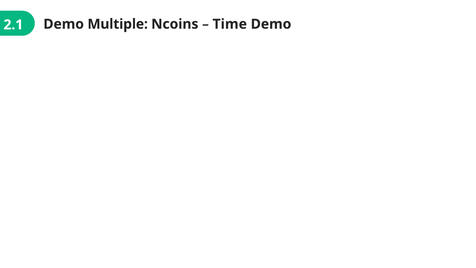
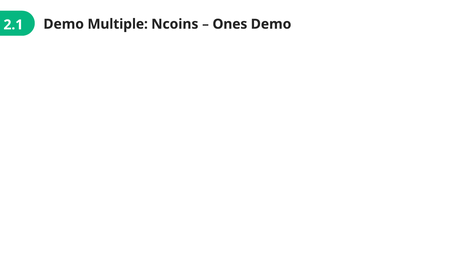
Time: Time -> Ones (230, 24)
